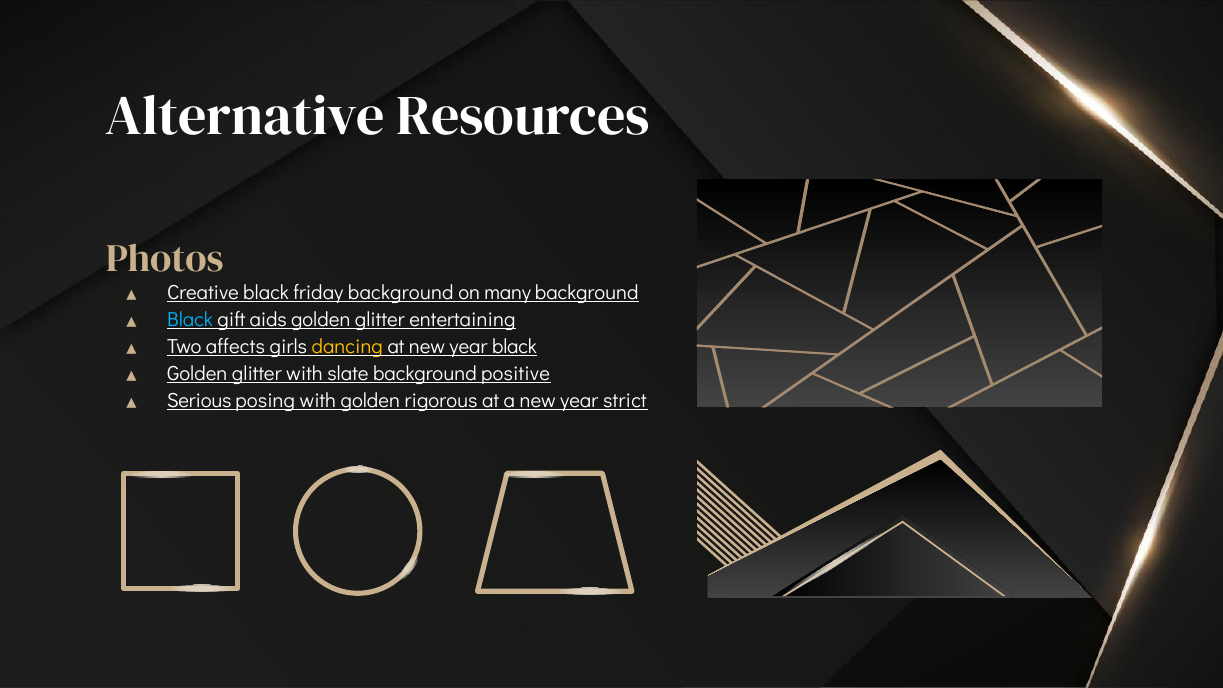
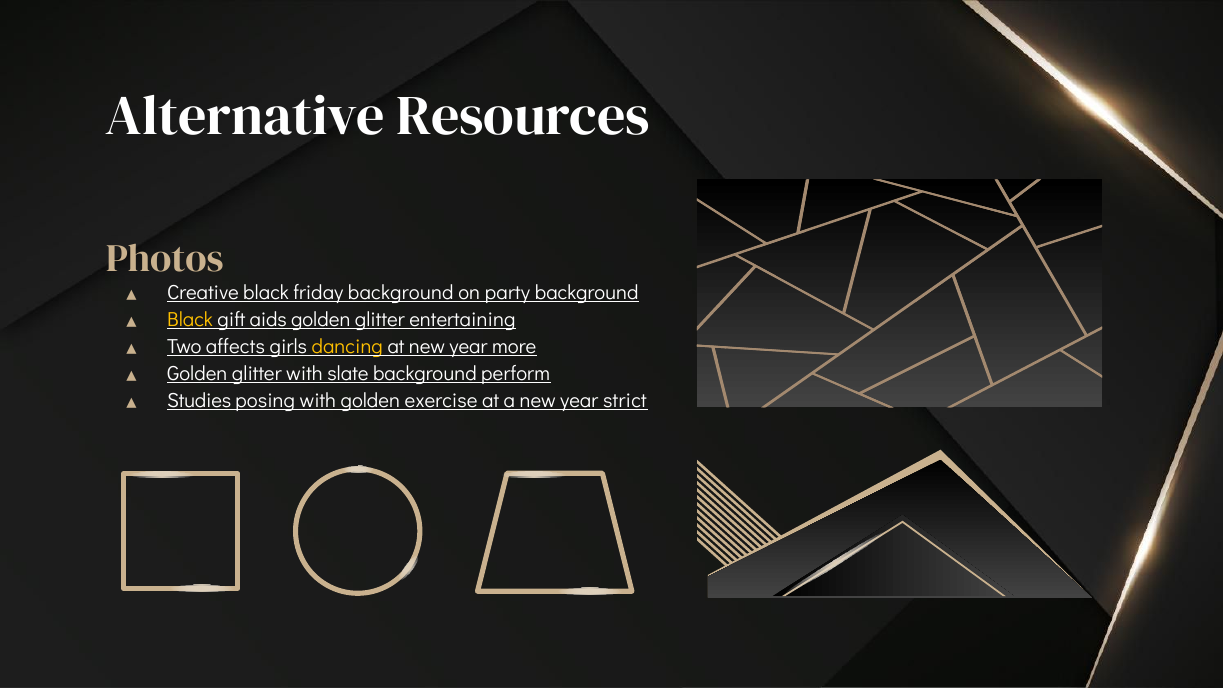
many: many -> party (507, 293)
Black colour: light blue -> yellow (190, 320)
year black: black -> more (514, 347)
positive: positive -> perform (516, 374)
Serious: Serious -> Studies (199, 400)
rigorous: rigorous -> exercise (441, 400)
